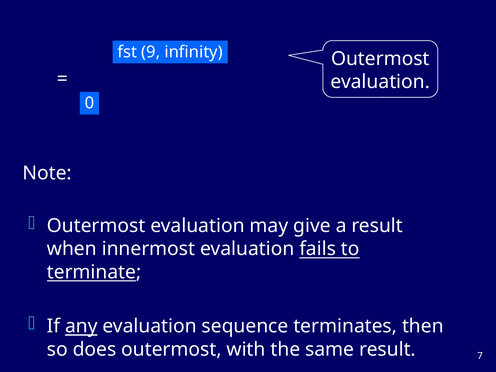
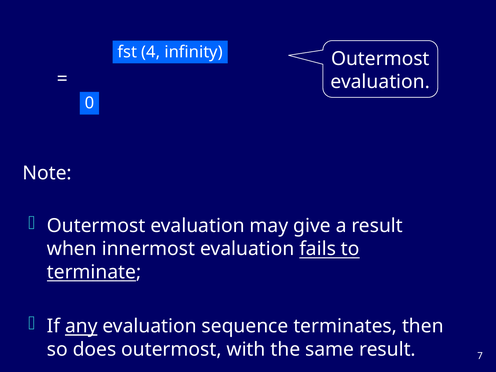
9: 9 -> 4 (151, 52)
